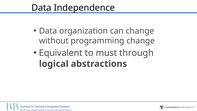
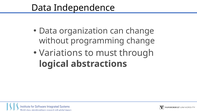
Equivalent: Equivalent -> Variations (61, 53)
